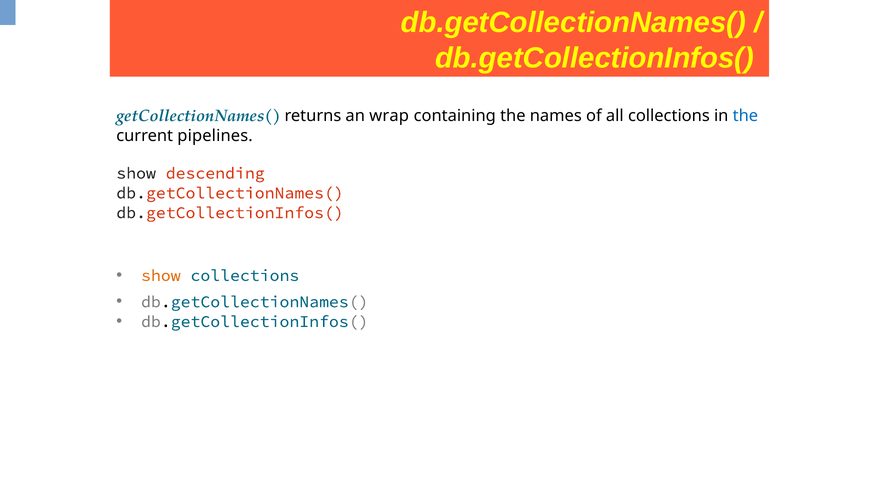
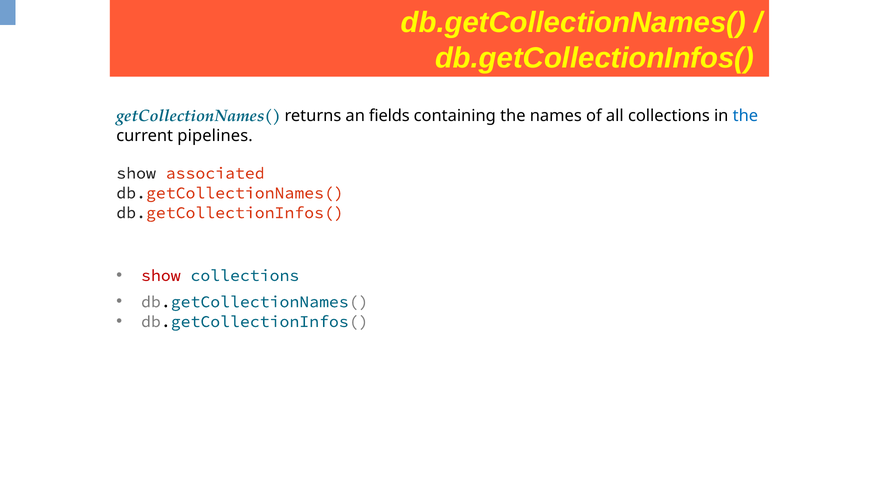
wrap: wrap -> fields (389, 116)
descending: descending -> associated (215, 173)
show colour: orange -> red (161, 276)
